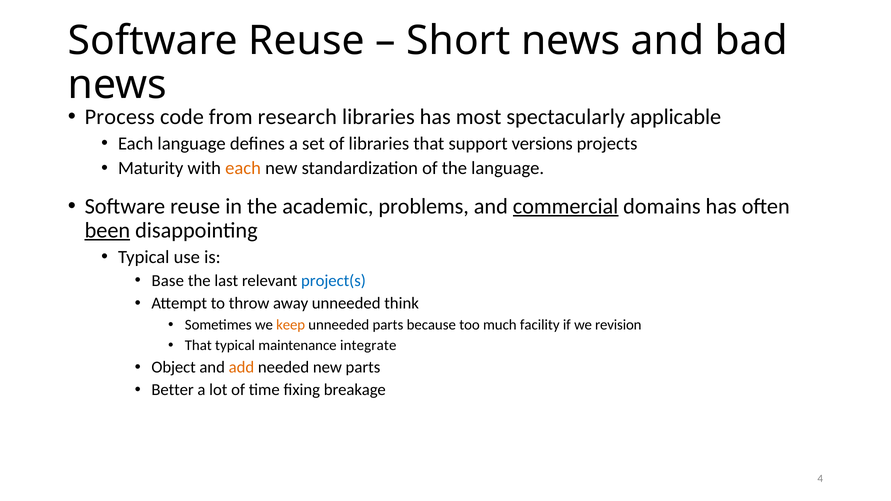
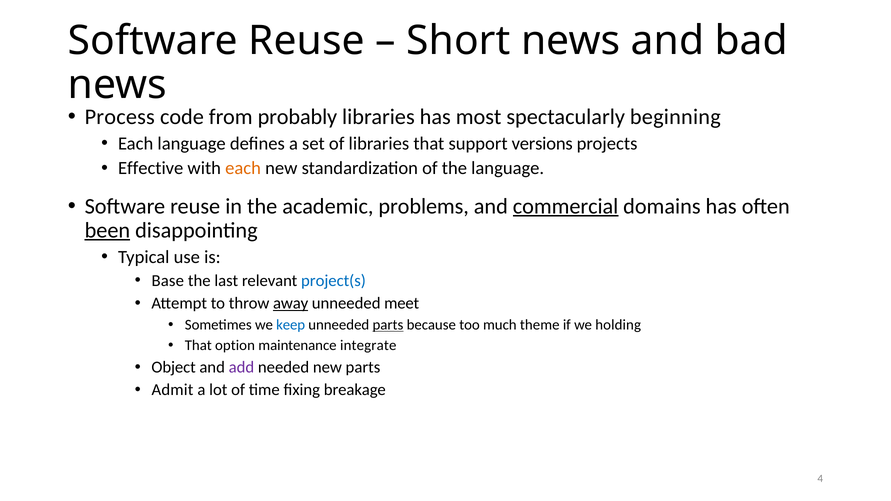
research: research -> probably (297, 117)
applicable: applicable -> beginning (675, 117)
Maturity: Maturity -> Effective (151, 168)
away underline: none -> present (291, 303)
think: think -> meet (402, 303)
keep colour: orange -> blue (291, 325)
parts underline: none -> present (388, 325)
facility: facility -> theme (540, 325)
revision: revision -> holding (618, 325)
That typical: typical -> option (235, 346)
add colour: orange -> purple (241, 367)
Better: Better -> Admit (173, 390)
